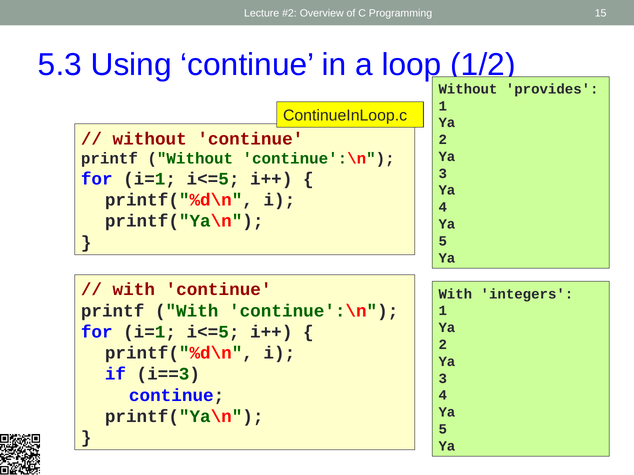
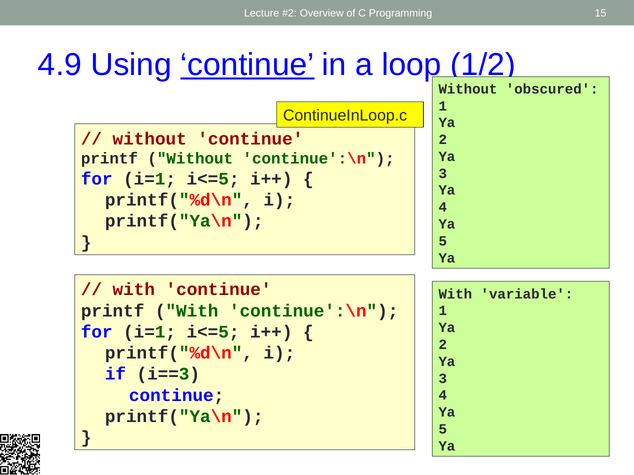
5.3: 5.3 -> 4.9 (60, 65)
continue underline: none -> present (247, 65)
provides: provides -> obscured (552, 89)
integers: integers -> variable (527, 294)
